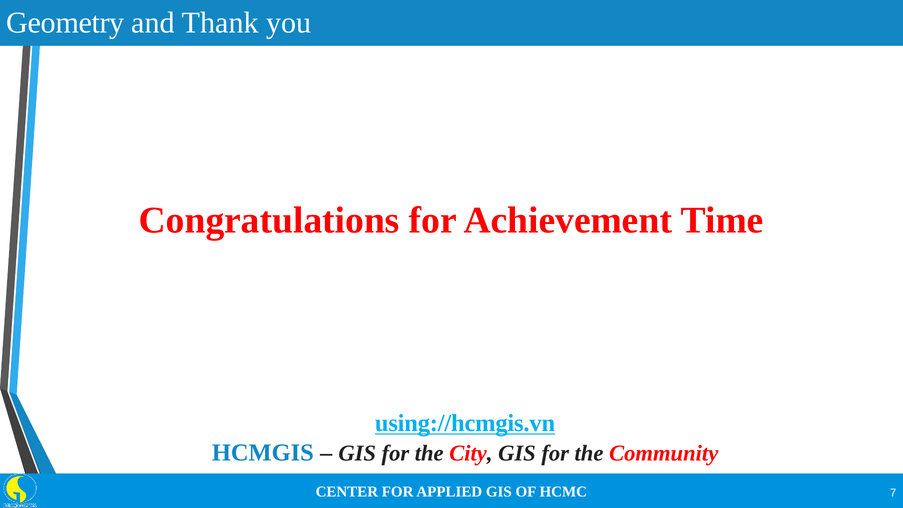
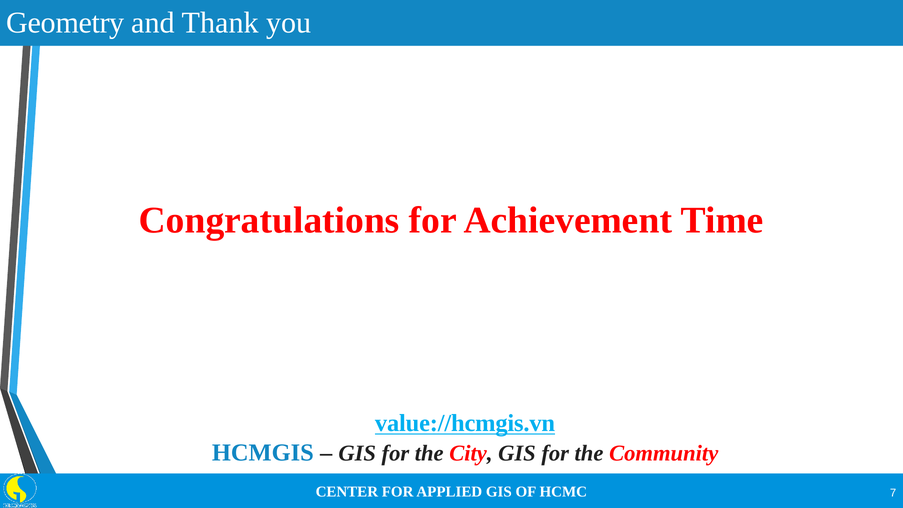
using://hcmgis.vn: using://hcmgis.vn -> value://hcmgis.vn (465, 423)
